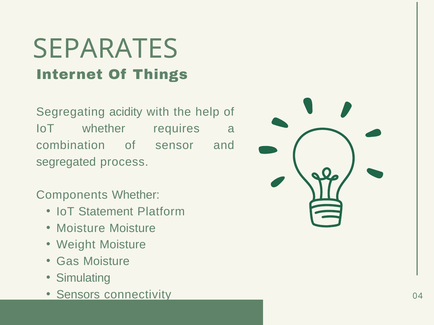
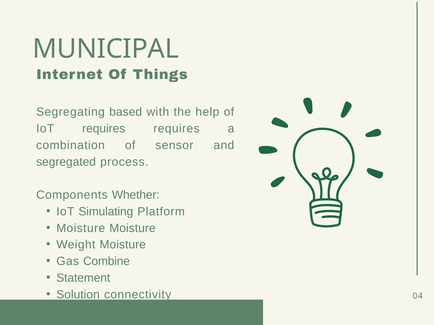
SEPARATES: SEPARATES -> MUNICIPAL (106, 49)
acidity: acidity -> based (126, 112)
IoT whether: whether -> requires (104, 129)
Statement: Statement -> Simulating (106, 212)
Gas Moisture: Moisture -> Combine (107, 262)
Simulating: Simulating -> Statement (83, 278)
Sensors: Sensors -> Solution (78, 295)
